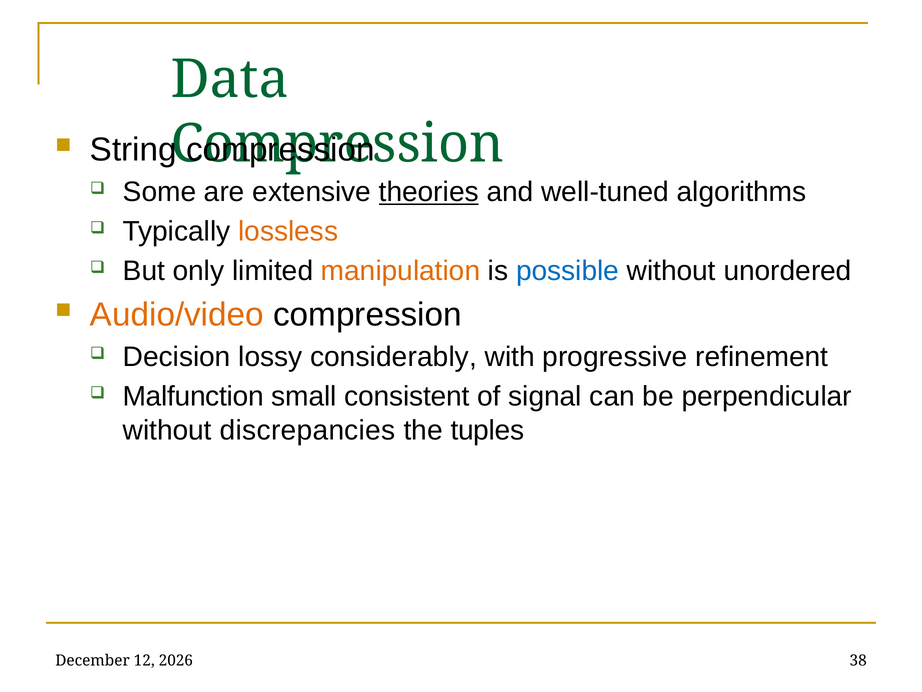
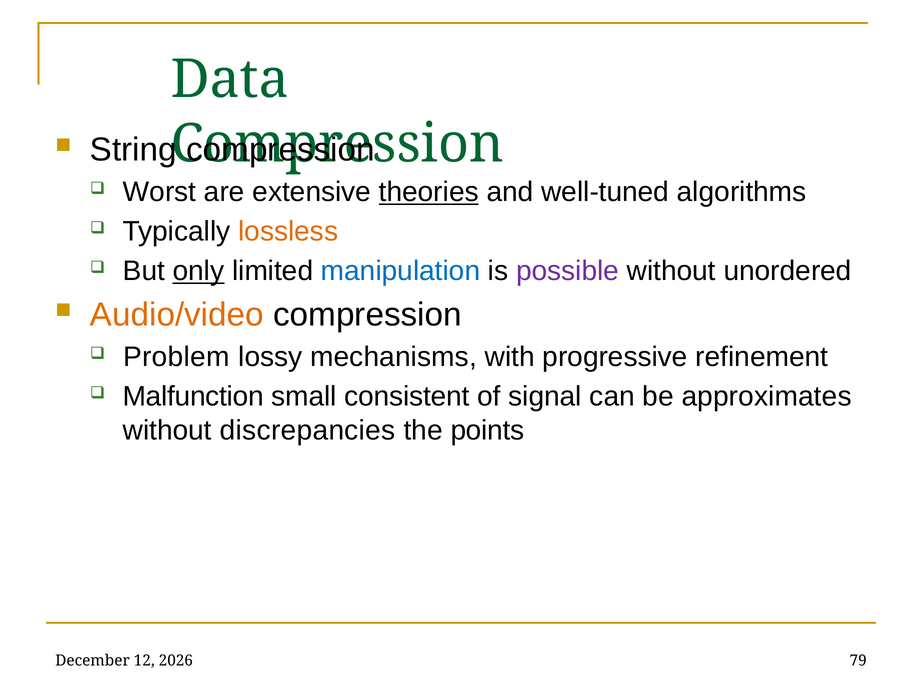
Some: Some -> Worst (160, 192)
only underline: none -> present (199, 271)
manipulation colour: orange -> blue (401, 271)
possible colour: blue -> purple (568, 271)
Decision: Decision -> Problem (177, 357)
considerably: considerably -> mechanisms (393, 357)
perpendicular: perpendicular -> approximates (767, 396)
tuples: tuples -> points (487, 430)
38: 38 -> 79 (858, 660)
